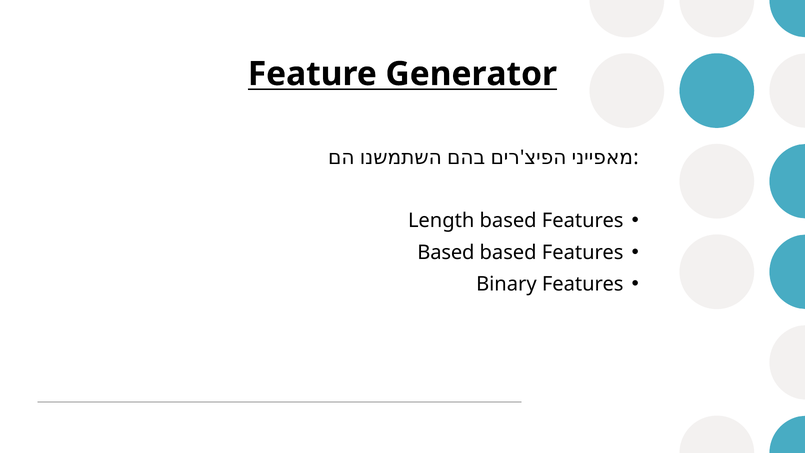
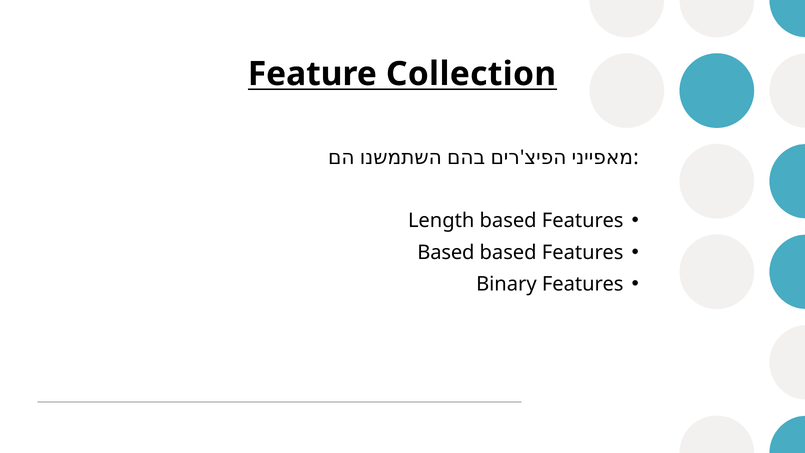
Generator: Generator -> Collection (471, 74)
